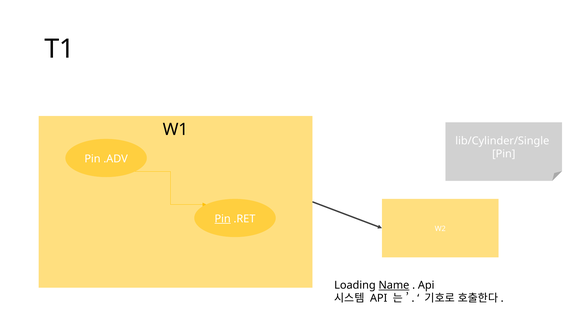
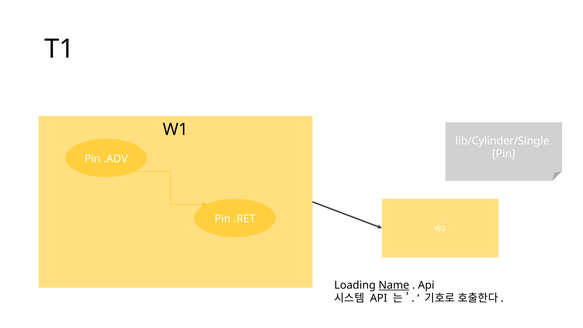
Pin underline: present -> none (223, 219)
